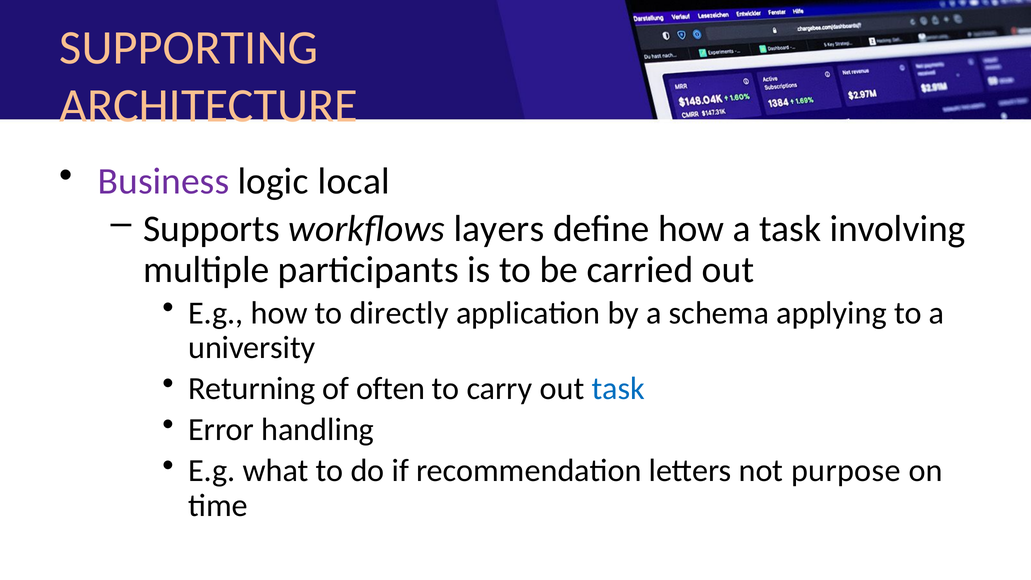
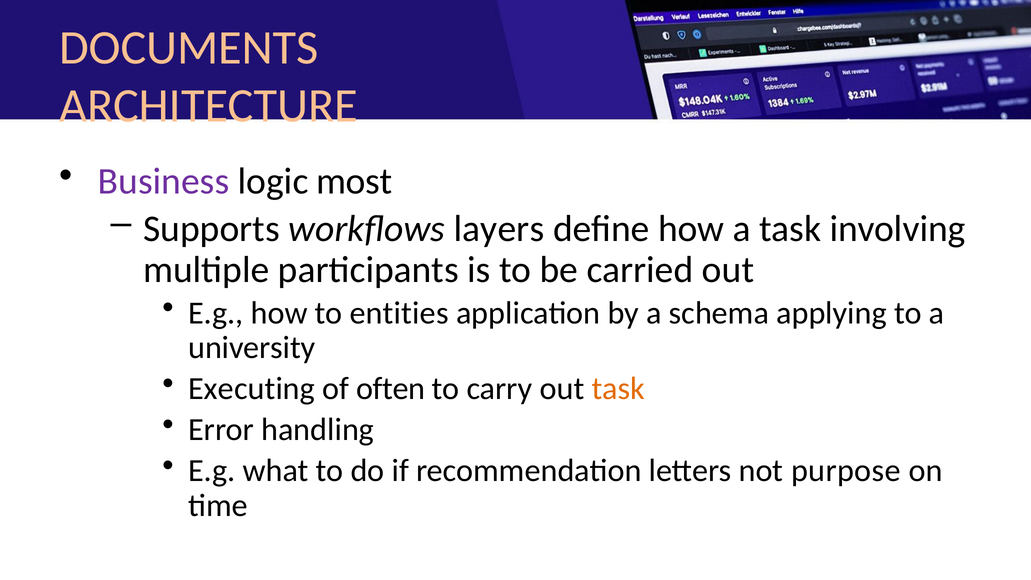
SUPPORTING: SUPPORTING -> DOCUMENTS (189, 48)
local: local -> most (354, 181)
directly: directly -> entities (399, 313)
Returning: Returning -> Executing (252, 389)
task colour: blue -> orange (618, 389)
